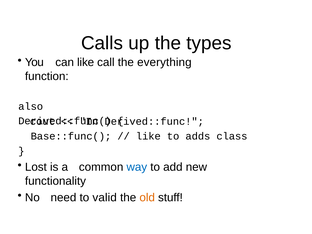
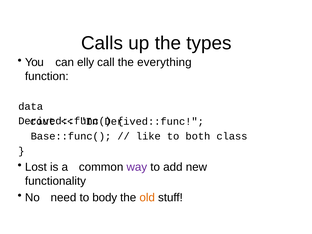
can like: like -> elly (86, 62)
also: also -> data (31, 106)
adds: adds -> both (198, 136)
way colour: blue -> purple (137, 167)
valid: valid -> body (105, 197)
